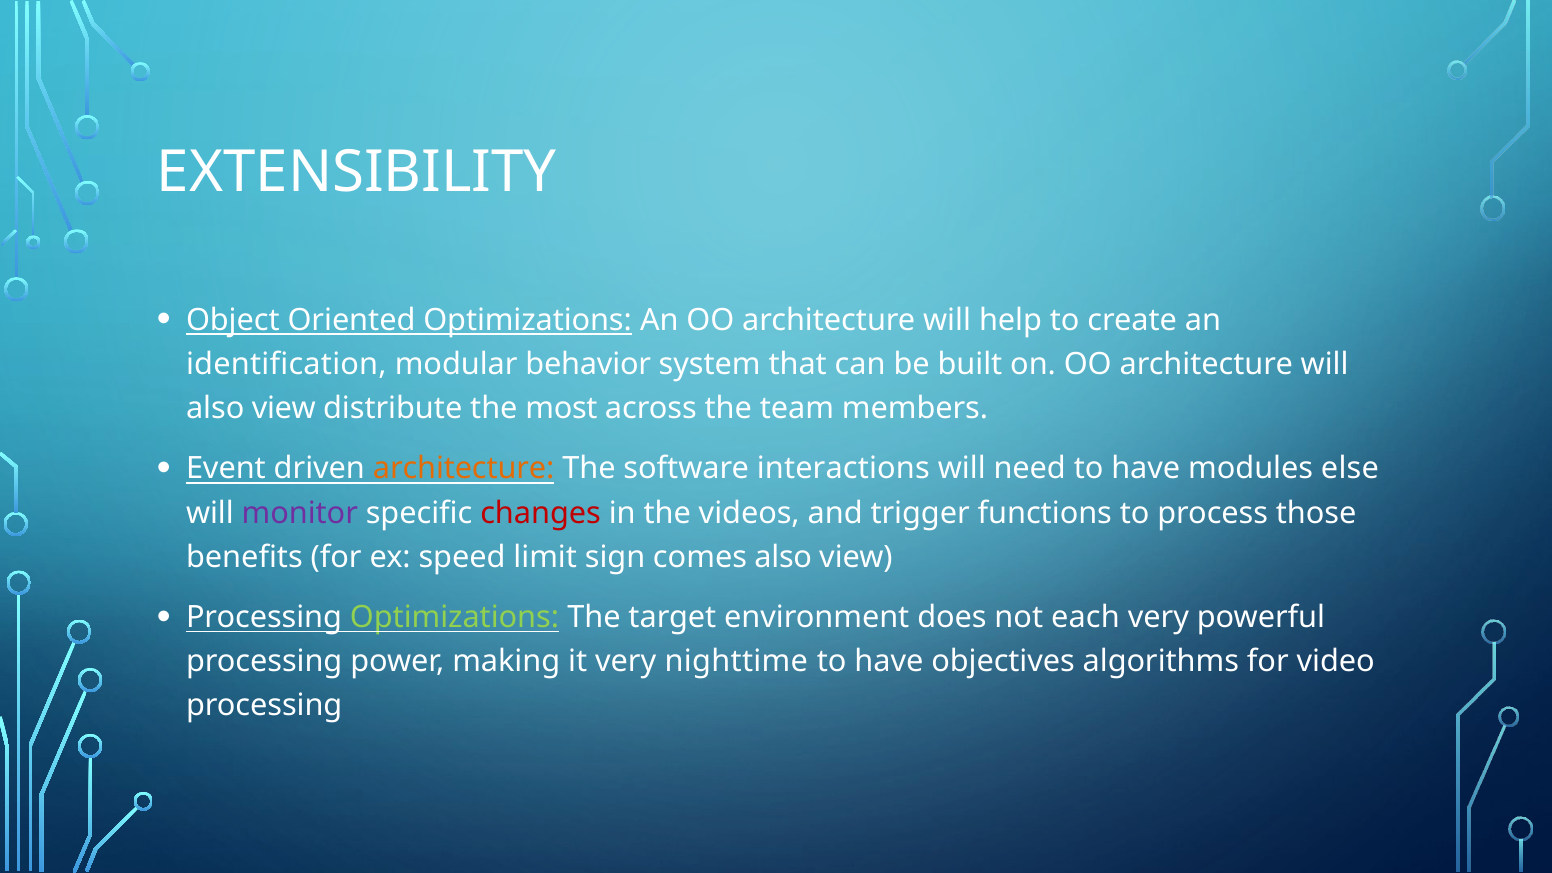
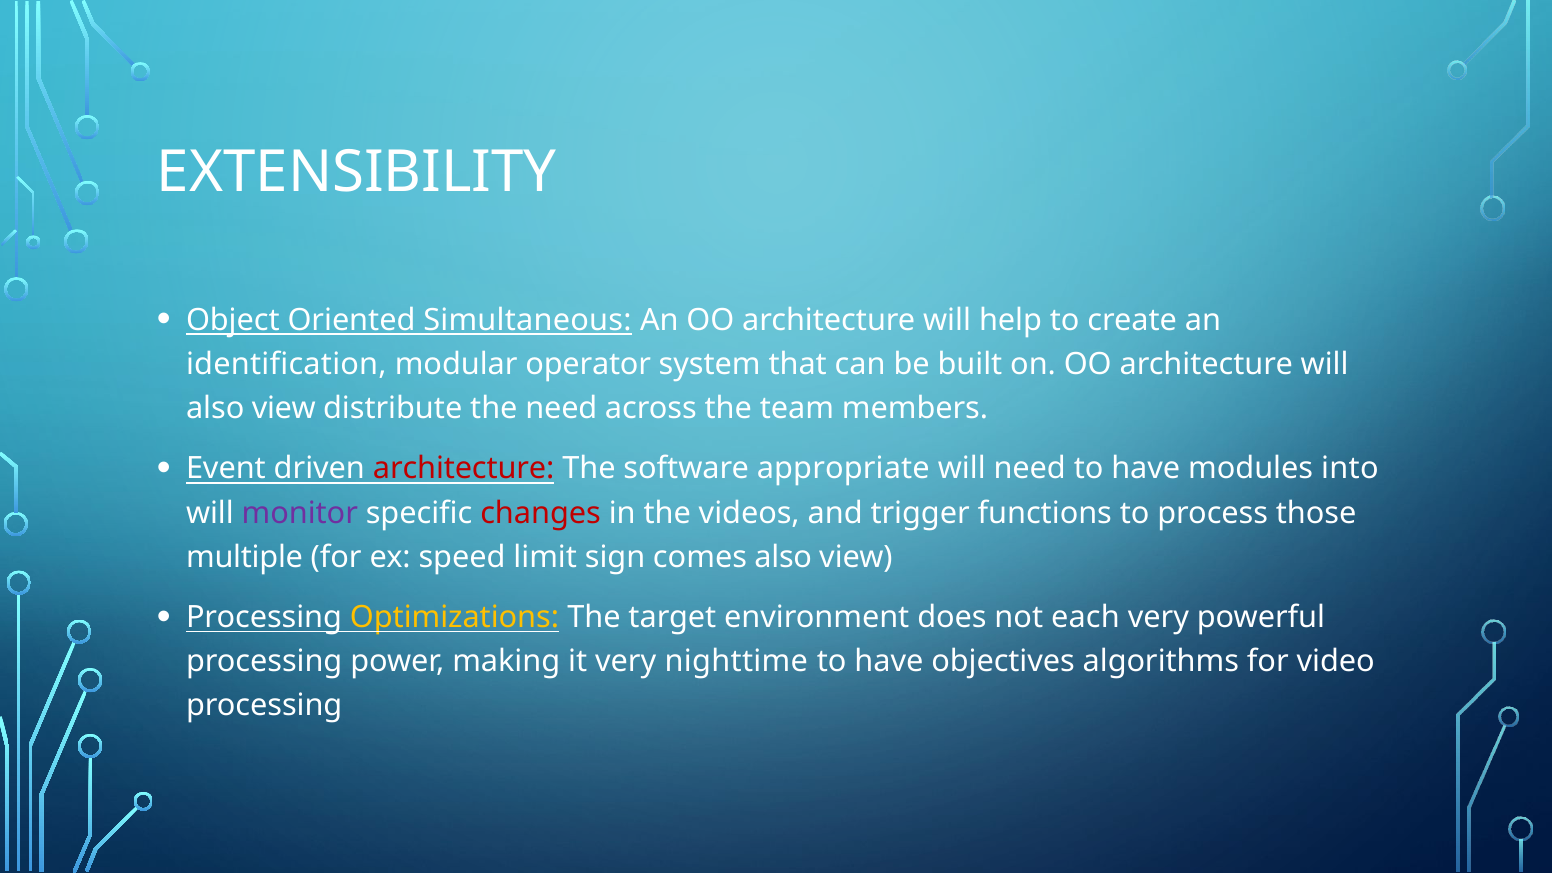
Oriented Optimizations: Optimizations -> Simultaneous (527, 320)
behavior: behavior -> operator (588, 364)
the most: most -> need (561, 408)
architecture colour: orange -> red (464, 469)
interactions: interactions -> appropriate (843, 469)
else: else -> into (1350, 469)
benefits: benefits -> multiple (245, 557)
Optimizations colour: light green -> yellow (454, 618)
